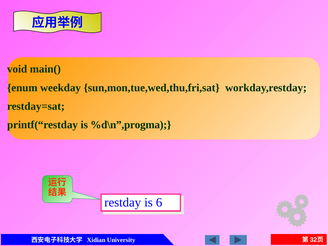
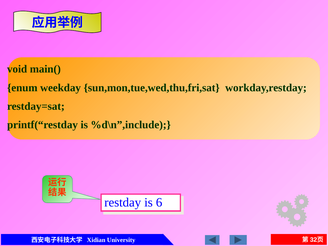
%d\n”,progma: %d\n”,progma -> %d\n”,include (131, 125)
